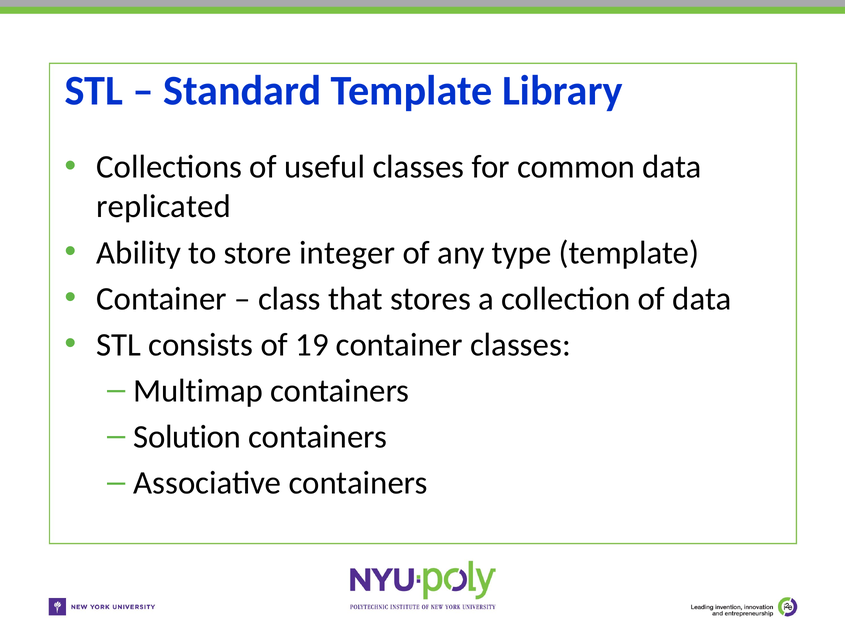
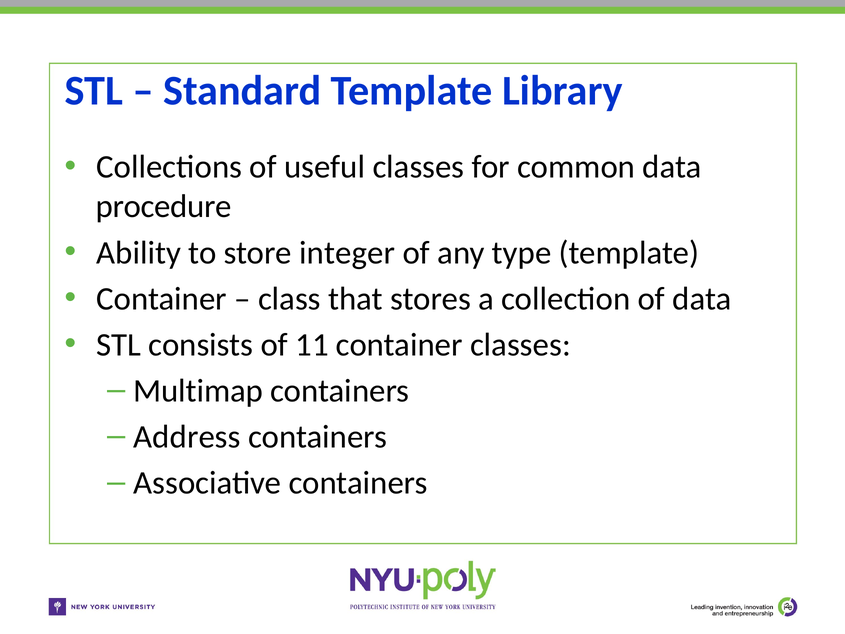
replicated: replicated -> procedure (164, 207)
19: 19 -> 11 (312, 345)
Solution: Solution -> Address (187, 437)
